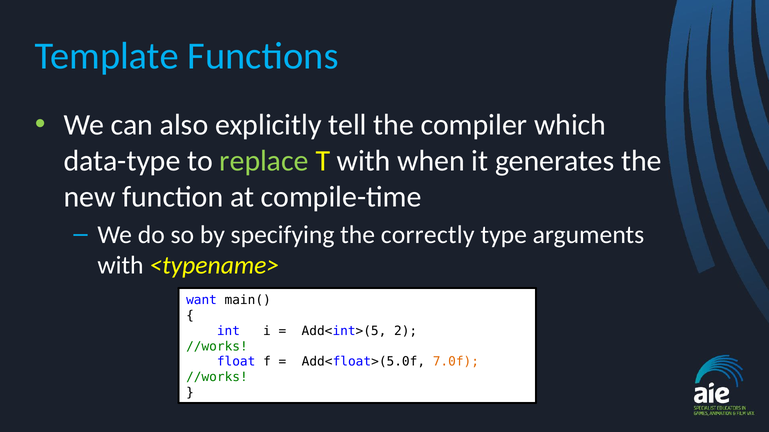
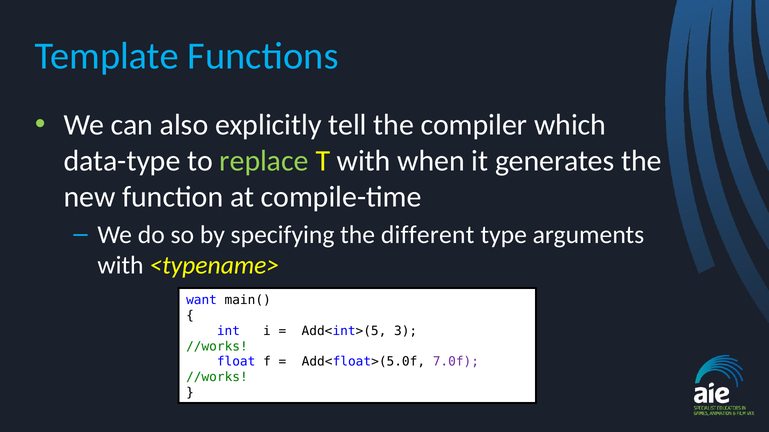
correctly: correctly -> different (428, 235)
2: 2 -> 3 (406, 331)
7.0f colour: orange -> purple (456, 362)
